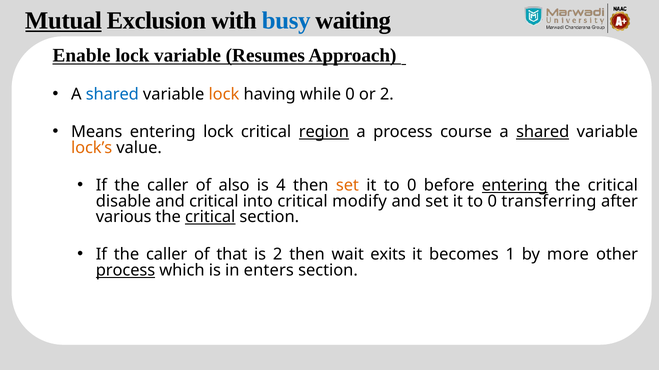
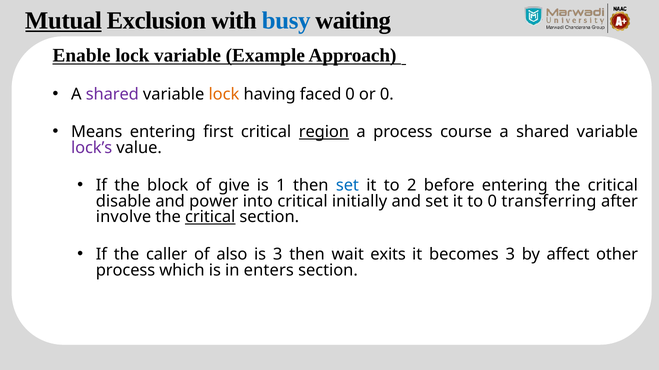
Resumes: Resumes -> Example (265, 56)
shared colour: blue -> purple (112, 95)
while: while -> faced (321, 95)
or 2: 2 -> 0 (387, 95)
entering lock: lock -> first (218, 132)
shared underline: present -> none (543, 132)
lock’s colour: orange -> purple (92, 148)
caller: caller -> block (168, 186)
also: also -> give (234, 186)
4: 4 -> 1 (281, 186)
set colour: orange -> blue (347, 186)
0: 0 -> 2 (412, 186)
entering underline: present -> none (515, 186)
and critical: critical -> power (214, 201)
modify: modify -> initially (360, 201)
various: various -> involve (123, 217)
that: that -> also (232, 255)
is 2: 2 -> 3 (278, 255)
becomes 1: 1 -> 3 (510, 255)
more: more -> affect (568, 255)
process underline: present -> none (126, 271)
